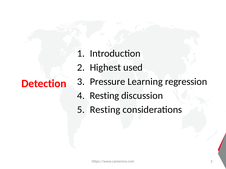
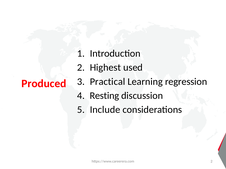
Pressure: Pressure -> Practical (108, 82)
Detection: Detection -> Produced (44, 84)
Resting: Resting -> Include (105, 110)
